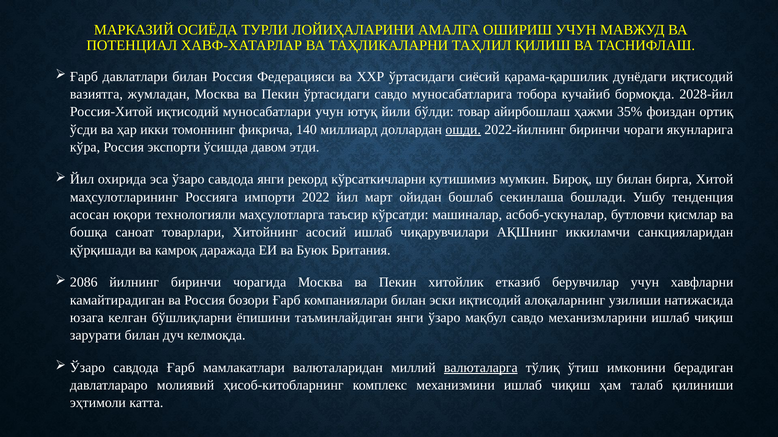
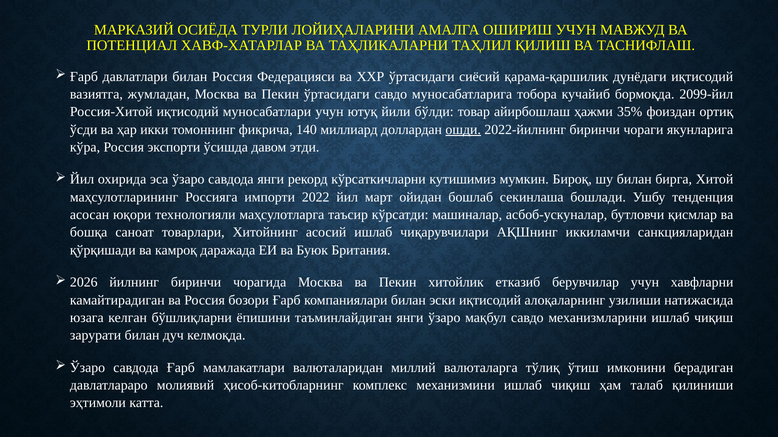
2028-йил: 2028-йил -> 2099-йил (706, 94)
2086: 2086 -> 2026 (84, 283)
валюталарга underline: present -> none (481, 368)
